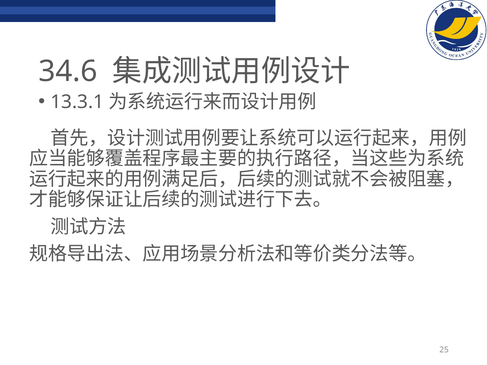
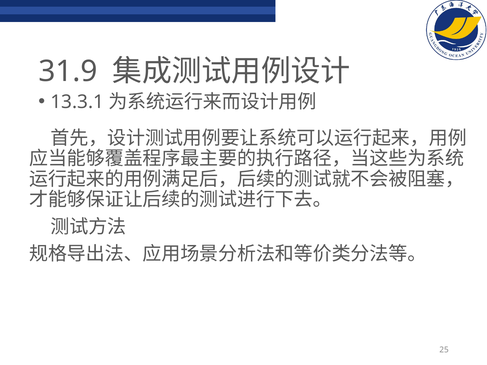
34.6: 34.6 -> 31.9 (68, 71)
